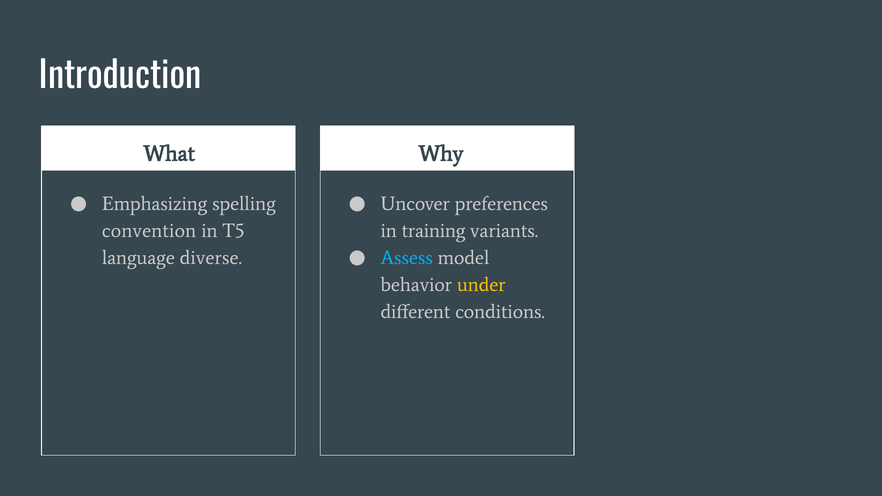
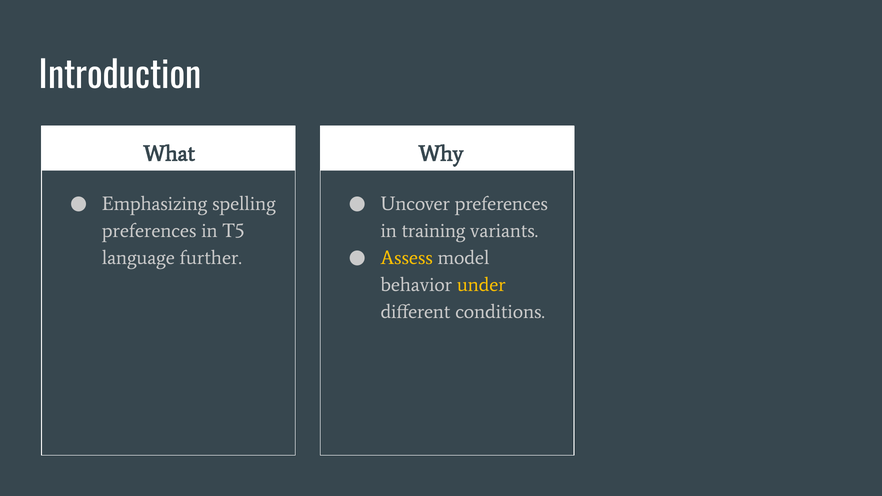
convention: convention -> preferences (149, 231)
Assess colour: light blue -> yellow (407, 258)
diverse: diverse -> further (211, 258)
